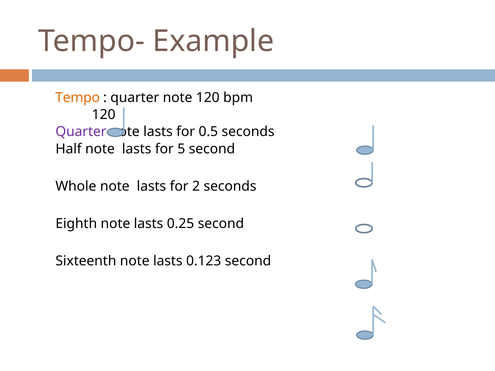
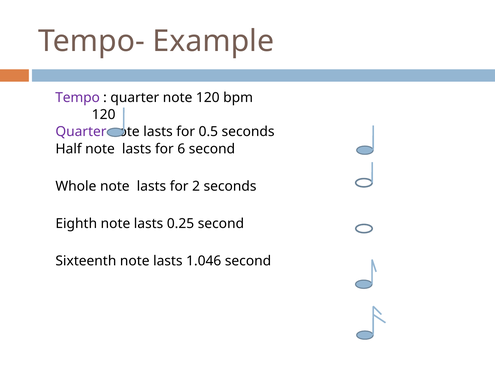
Tempo colour: orange -> purple (78, 98)
5: 5 -> 6 (181, 149)
0.123: 0.123 -> 1.046 (204, 261)
